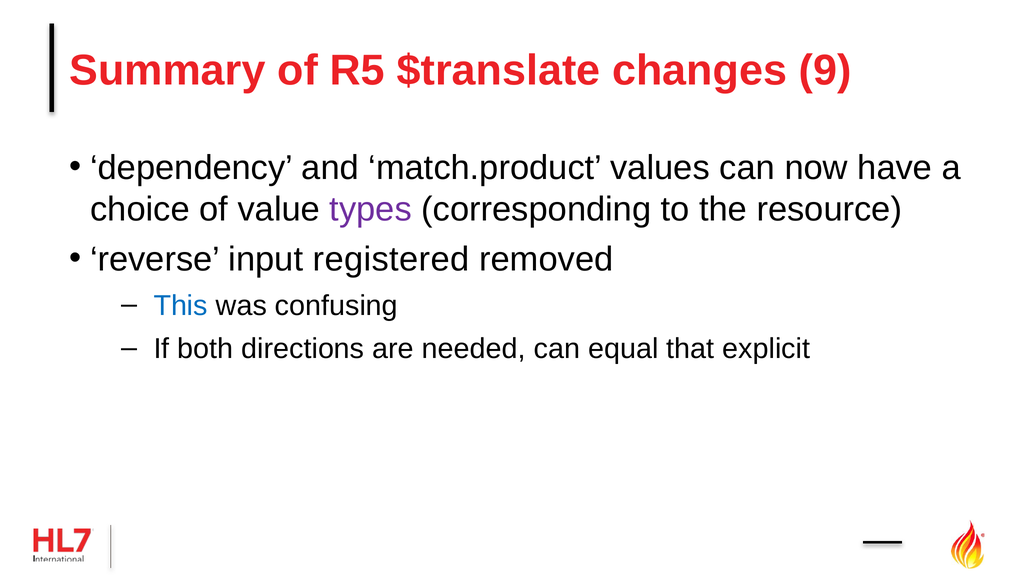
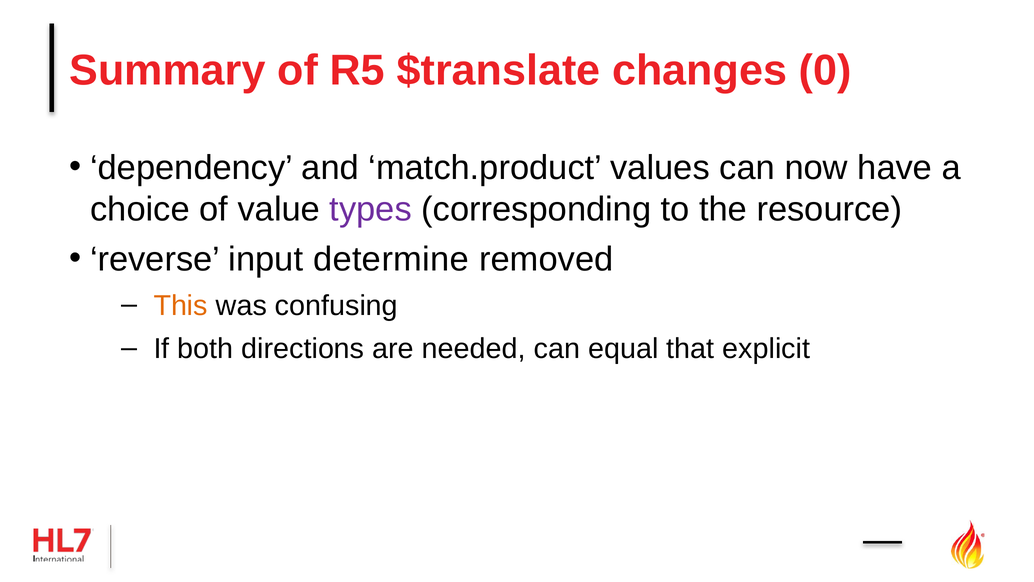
9: 9 -> 0 (825, 71)
registered: registered -> determine (391, 259)
This colour: blue -> orange (181, 305)
